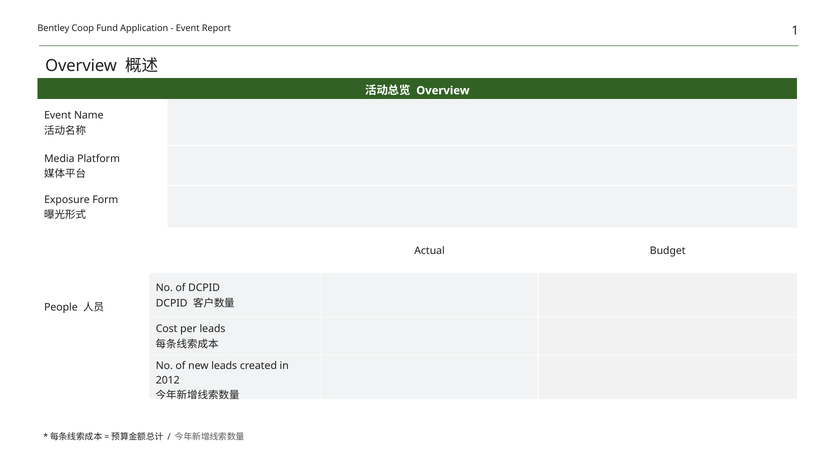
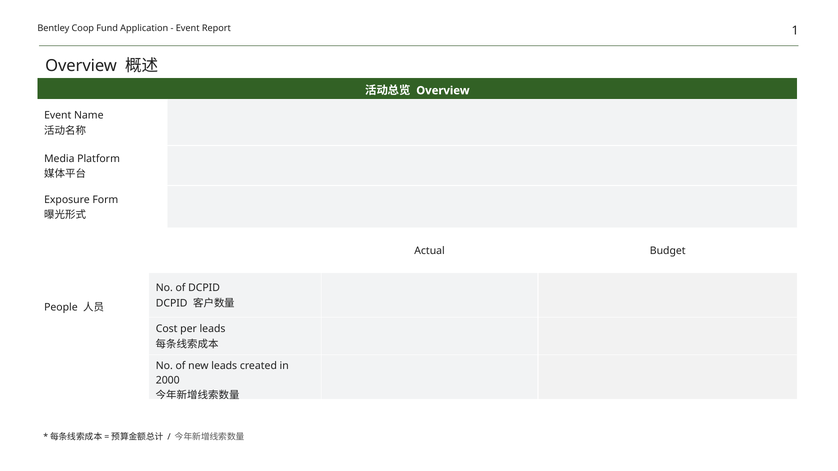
2012: 2012 -> 2000 (168, 380)
